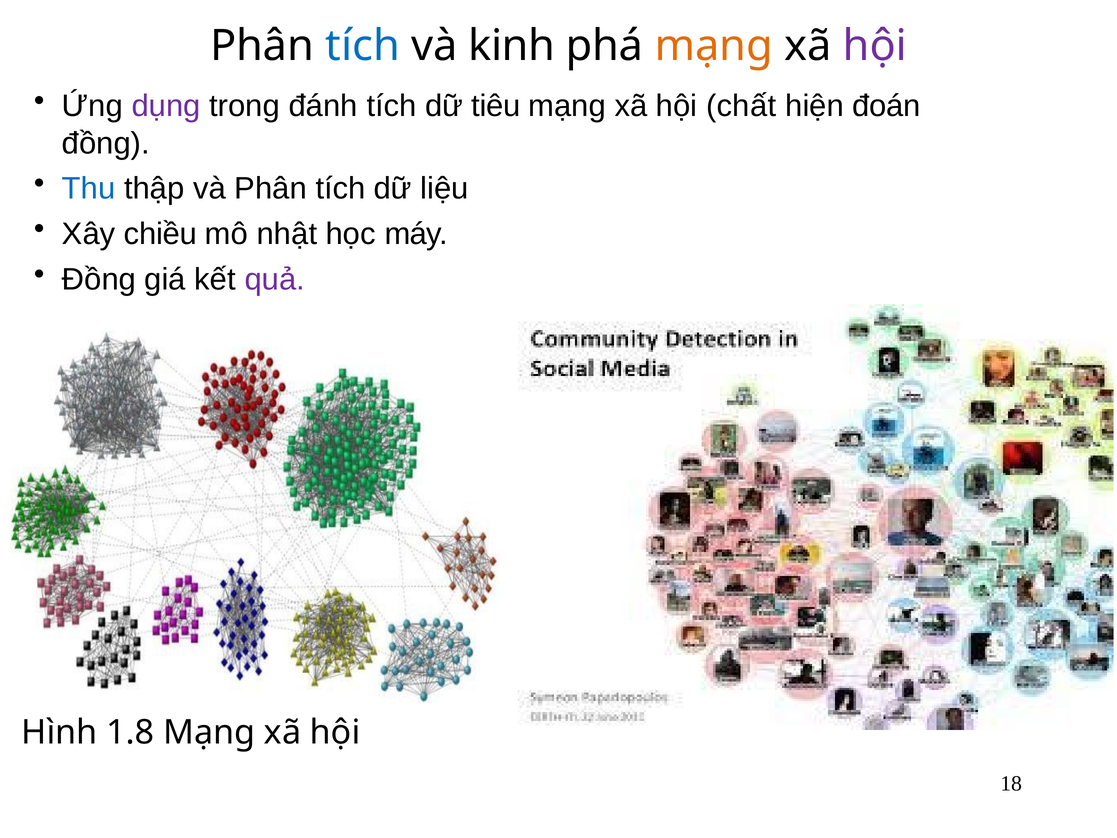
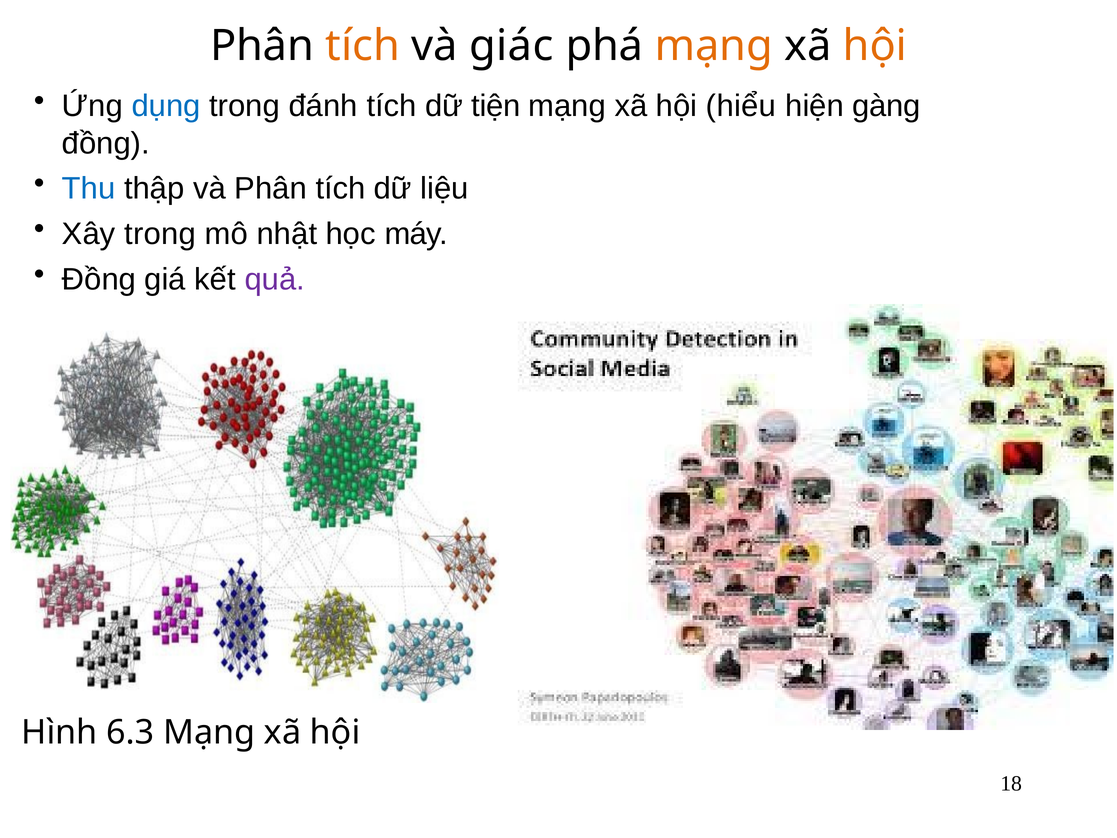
tích colour: blue -> orange (363, 46)
kinh: kinh -> giác (511, 46)
hội colour: purple -> orange (875, 46)
dụng colour: purple -> blue (166, 106)
tiêu: tiêu -> tiện (496, 106)
chất: chất -> hiểu (741, 106)
đoán: đoán -> gàng (886, 106)
Xây chiều: chiều -> trong (160, 234)
1.8: 1.8 -> 6.3 (130, 732)
